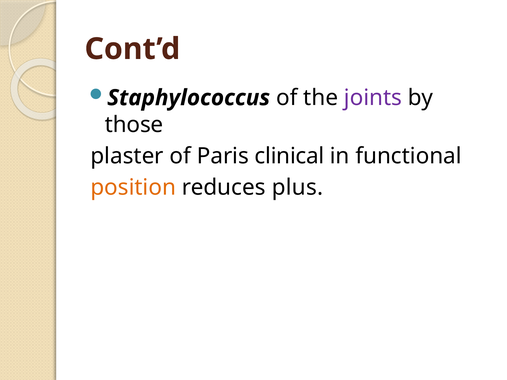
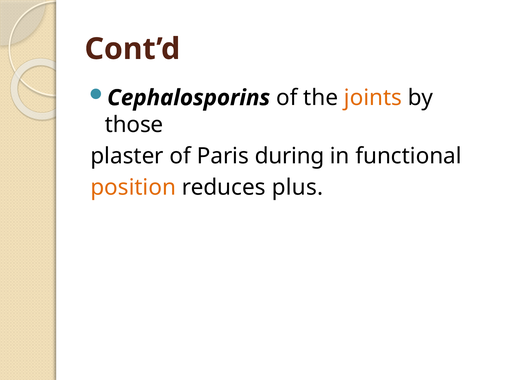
Staphylococcus: Staphylococcus -> Cephalosporins (189, 98)
joints colour: purple -> orange (373, 98)
clinical: clinical -> during (289, 156)
